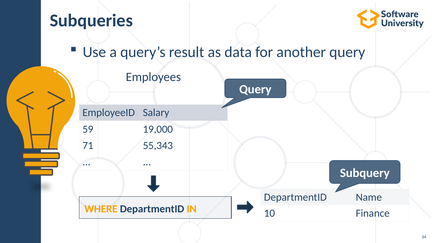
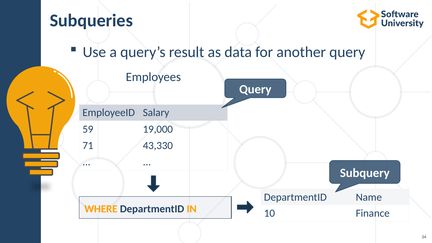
55,343: 55,343 -> 43,330 (158, 146)
